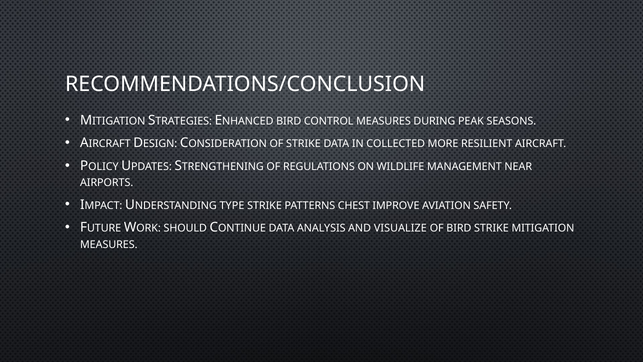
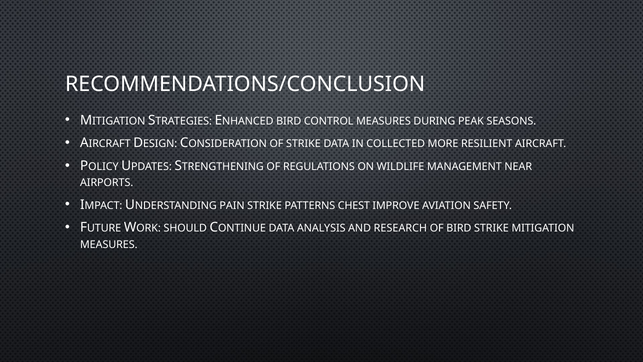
TYPE: TYPE -> PAIN (232, 205)
VISUALIZE: VISUALIZE -> RESEARCH (400, 228)
